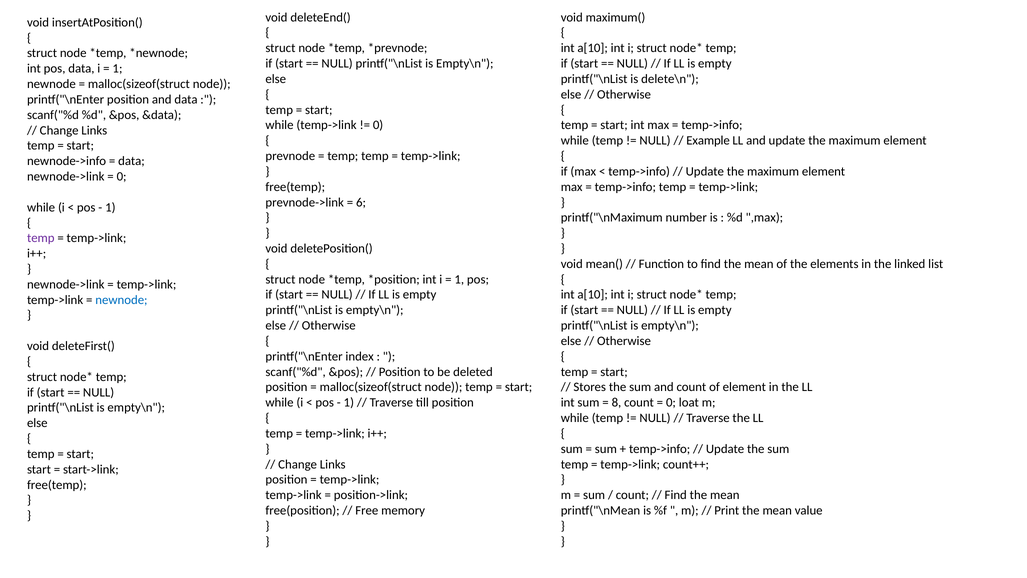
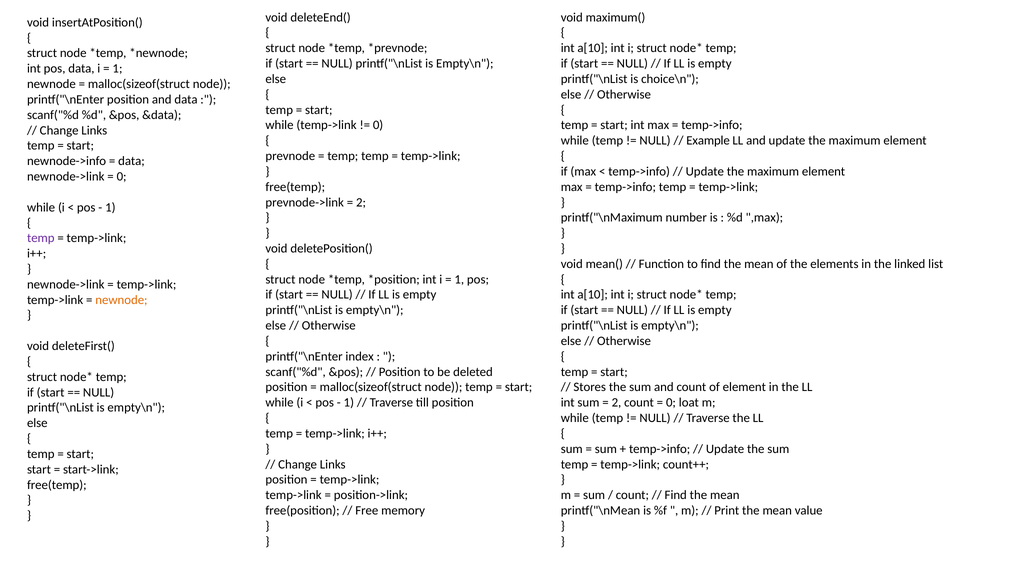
delete\n: delete\n -> choice\n (670, 79)
6: 6 -> 2 (361, 202)
newnode colour: blue -> orange (121, 300)
8: 8 -> 2 (616, 402)
